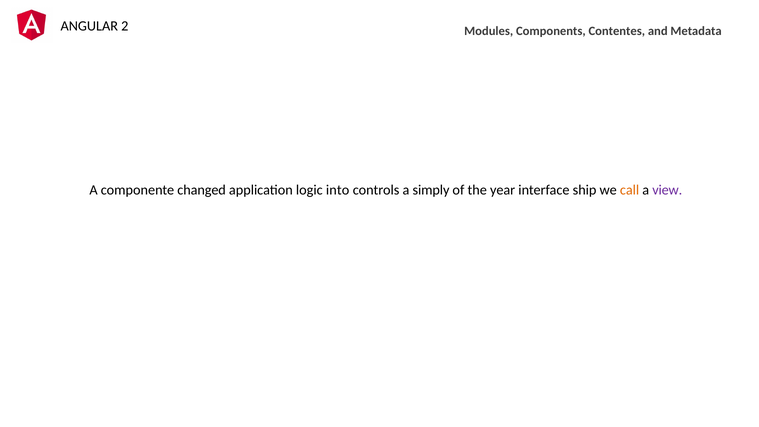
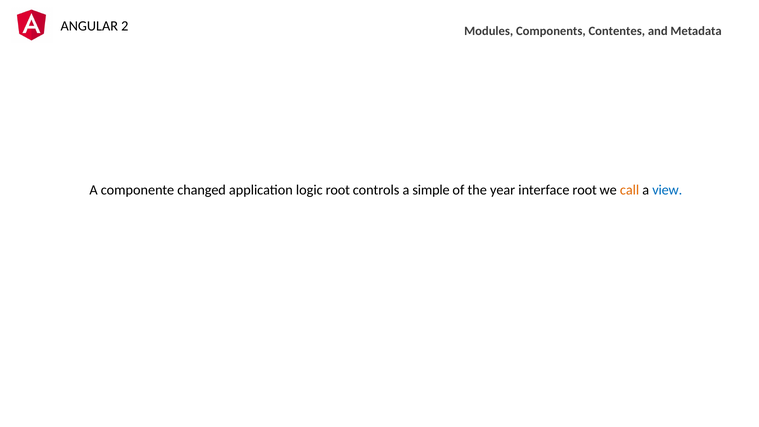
logic into: into -> root (338, 190)
simply: simply -> simple (431, 190)
interface ship: ship -> root (585, 190)
view colour: purple -> blue (667, 190)
